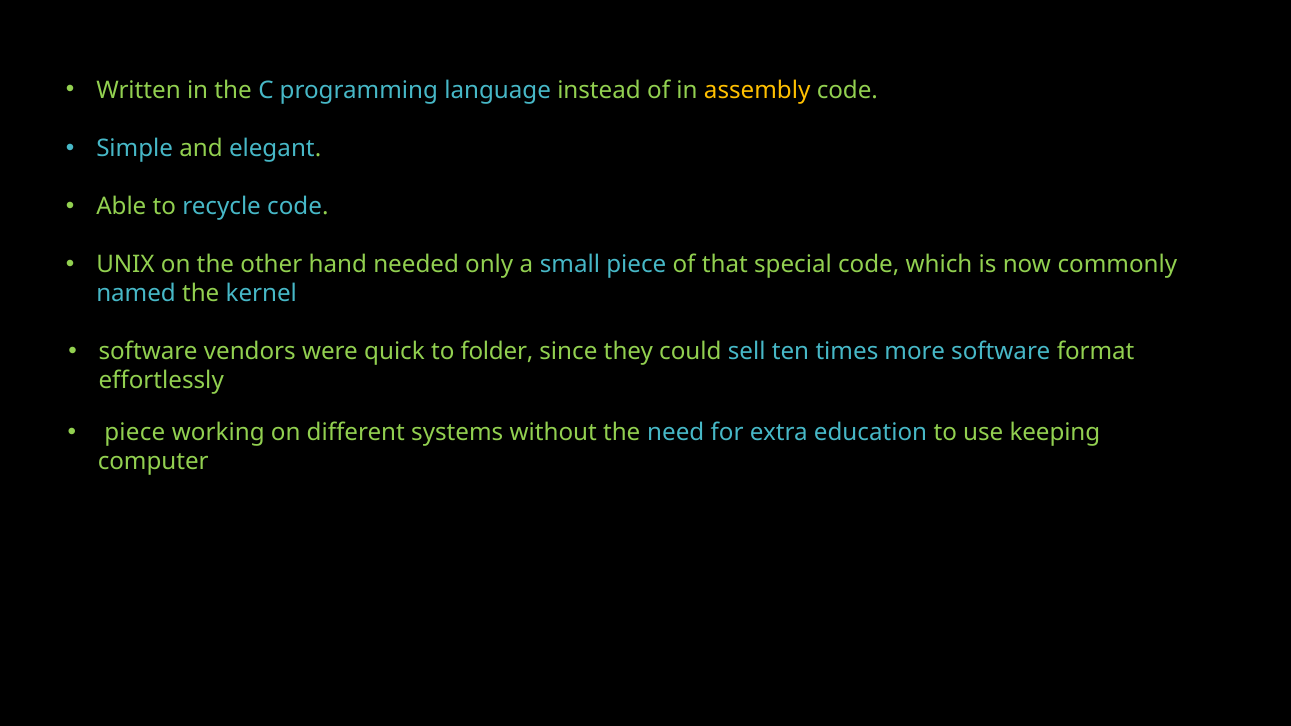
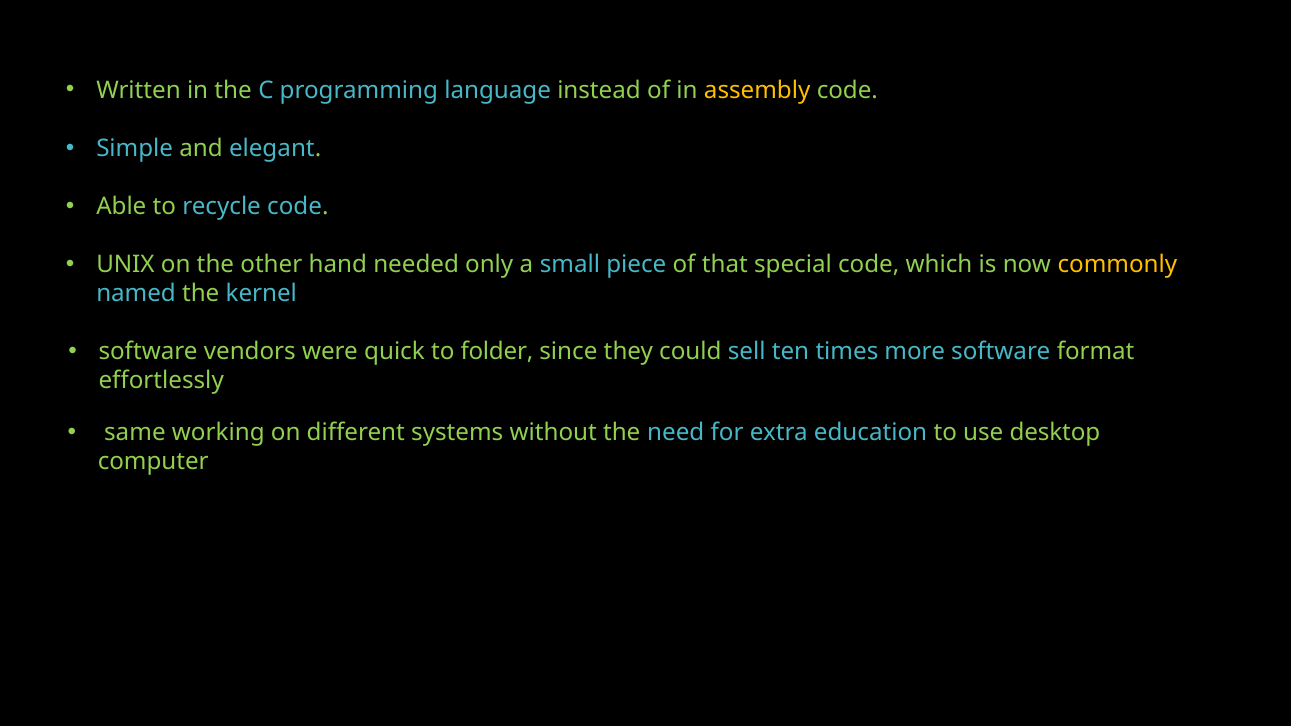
commonly colour: light green -> yellow (1117, 265)
piece: piece -> same (135, 432)
keeping: keeping -> desktop (1055, 432)
